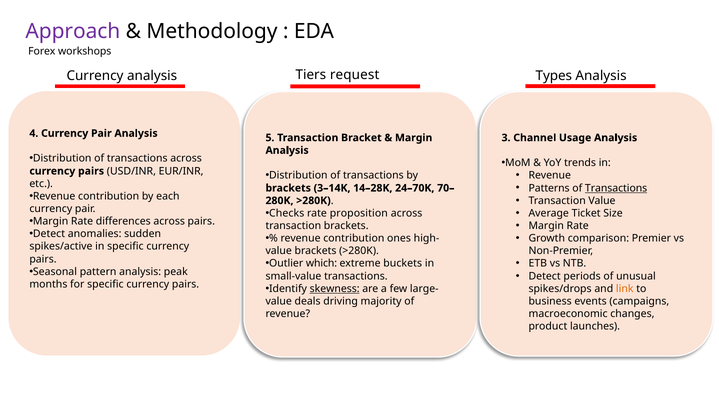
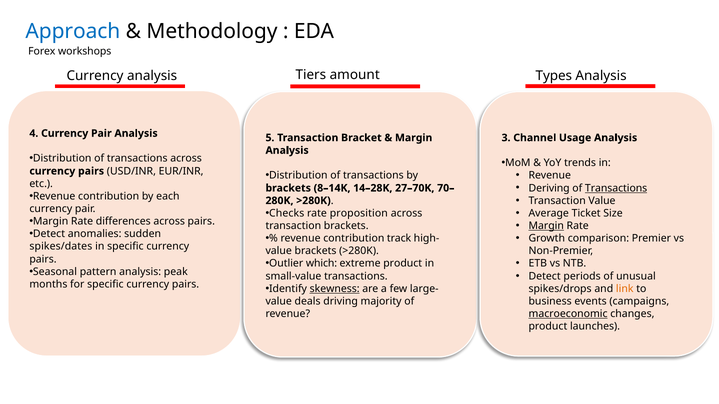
Approach colour: purple -> blue (73, 32)
request: request -> amount (355, 75)
Patterns: Patterns -> Deriving (549, 188)
3–14K: 3–14K -> 8–14K (332, 188)
24–70K: 24–70K -> 27–70K (415, 188)
Margin underline: none -> present (546, 226)
ones: ones -> track (399, 239)
spikes/active: spikes/active -> spikes/dates (61, 247)
extreme buckets: buckets -> product (403, 264)
macroeconomic underline: none -> present (568, 314)
